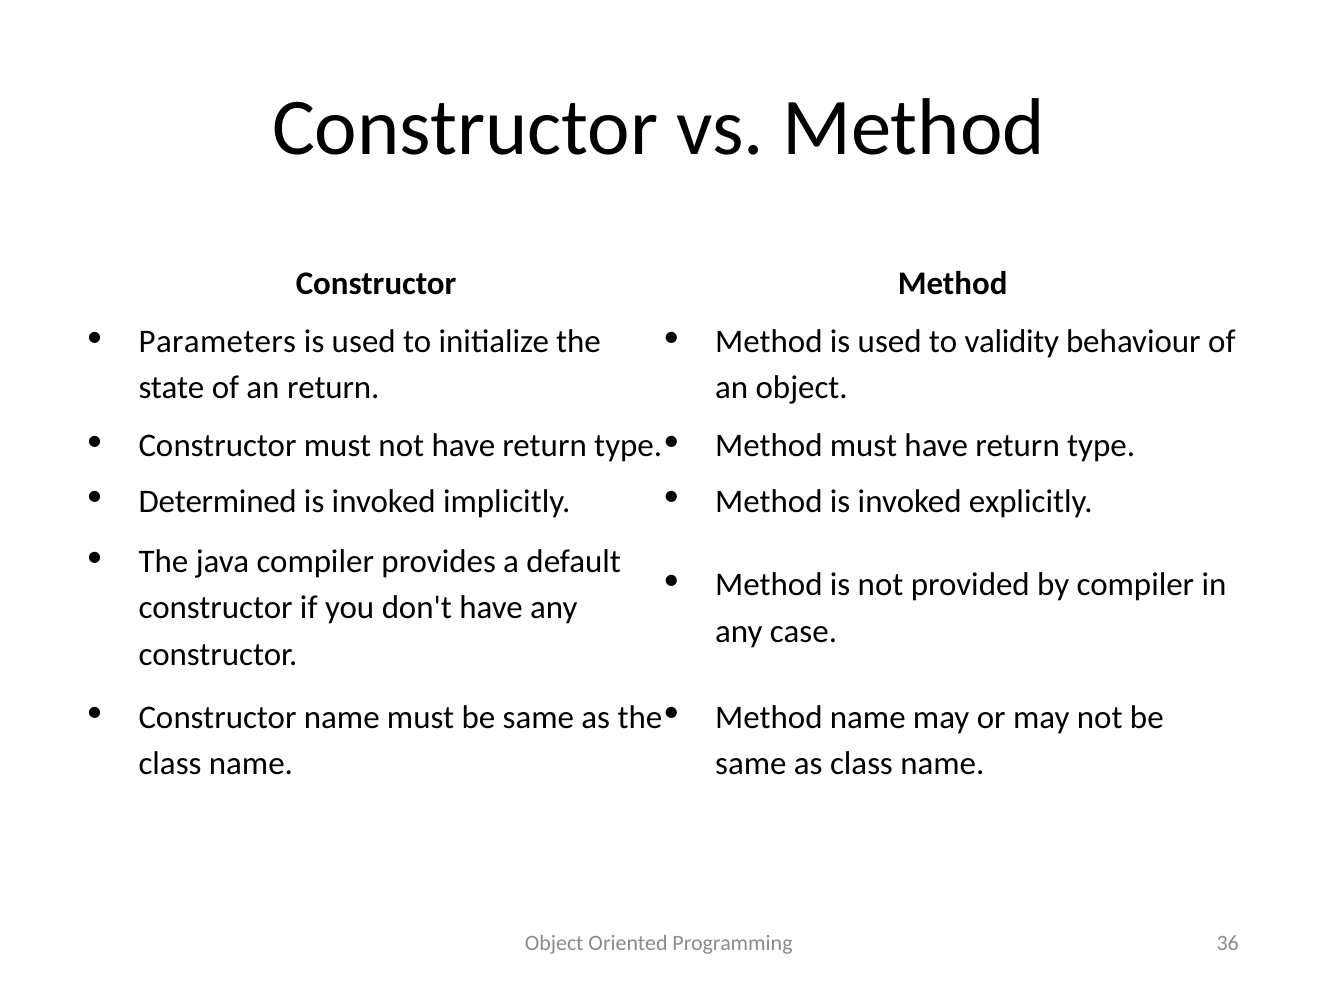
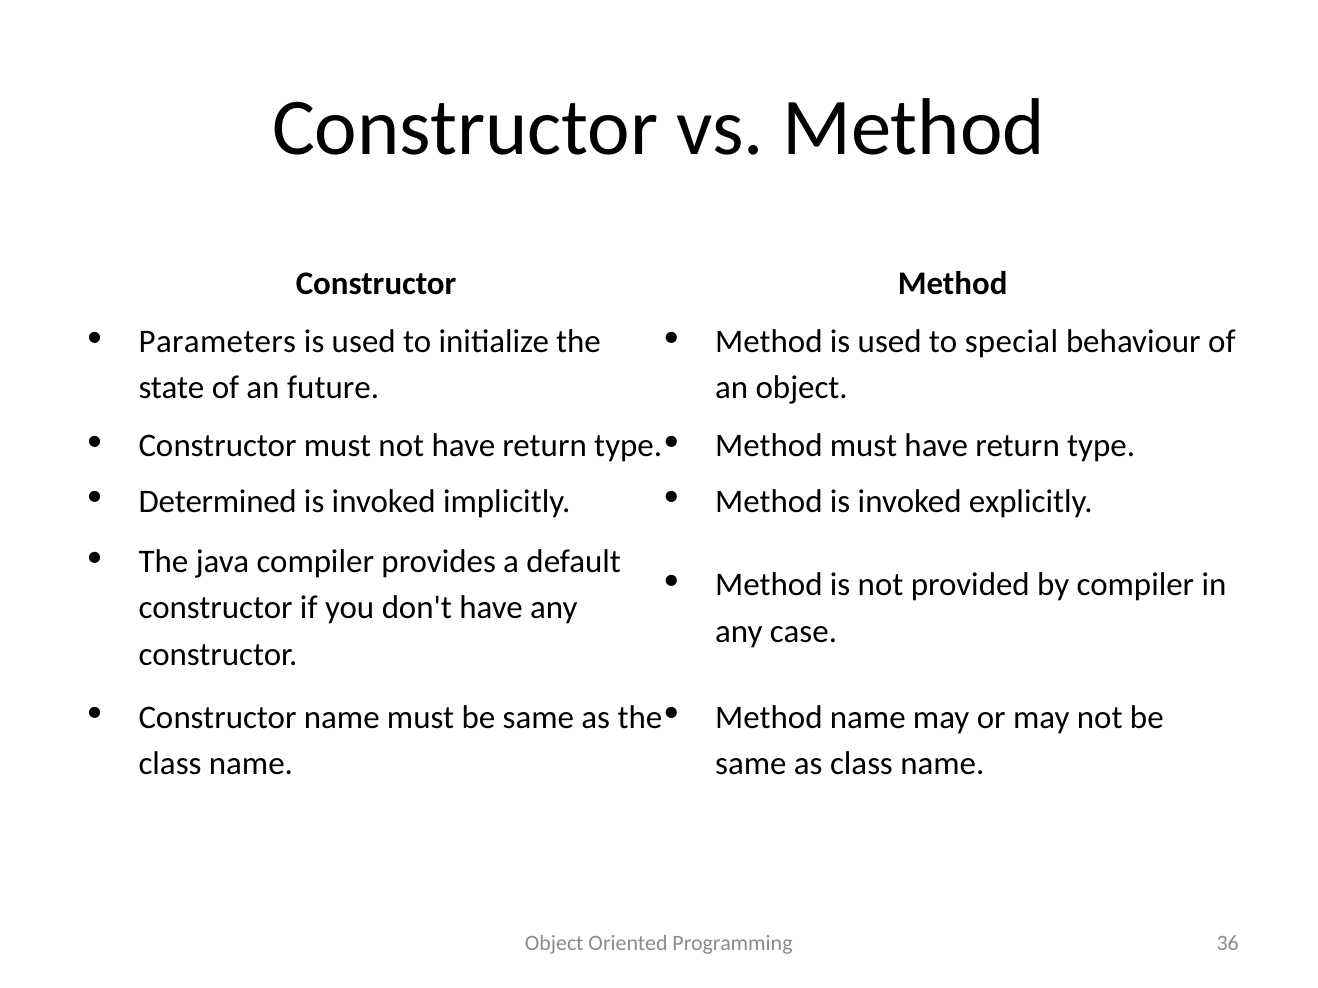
validity: validity -> special (1011, 342)
an return: return -> future (333, 388)
